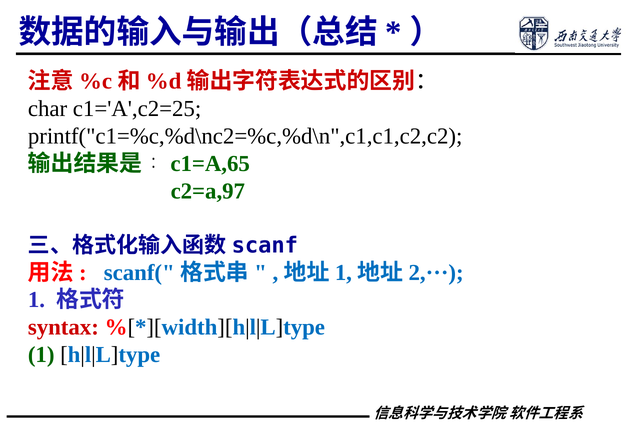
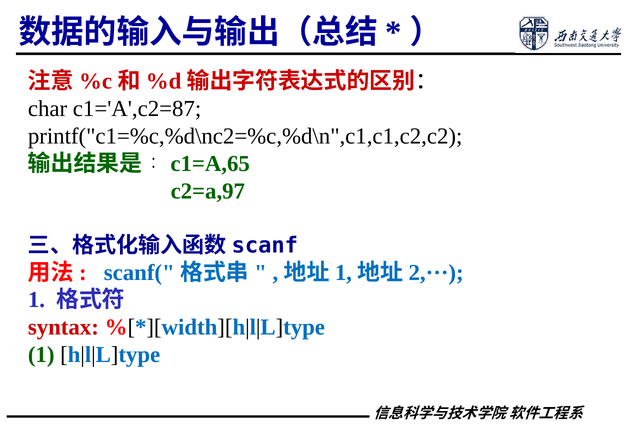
c1='A',c2=25: c1='A',c2=25 -> c1='A',c2=87 (137, 109)
